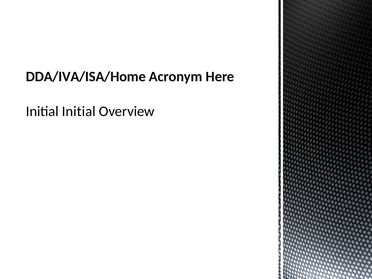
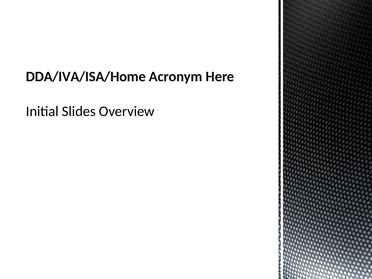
Initial Initial: Initial -> Slides (79, 111)
